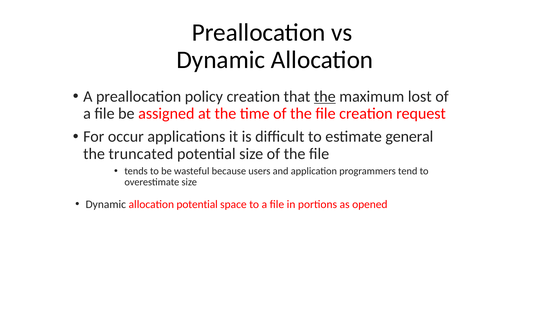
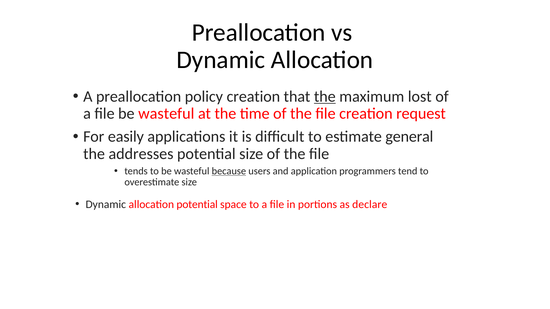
file be assigned: assigned -> wasteful (166, 114)
occur: occur -> easily (126, 137)
truncated: truncated -> addresses (141, 154)
because underline: none -> present (229, 171)
opened: opened -> declare (370, 205)
